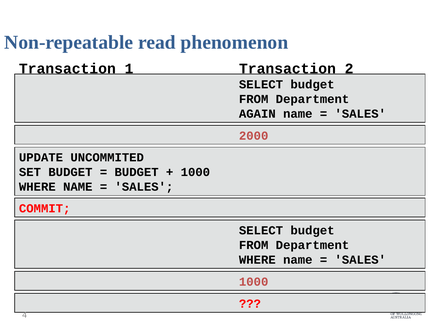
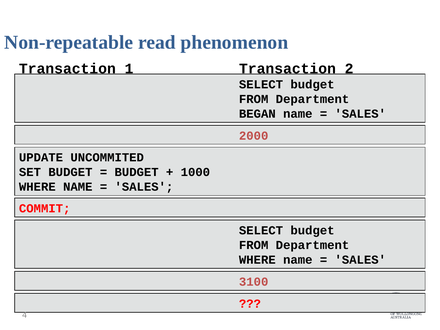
AGAIN: AGAIN -> BEGAN (257, 114)
1000: 1000 -> 3100 (254, 282)
